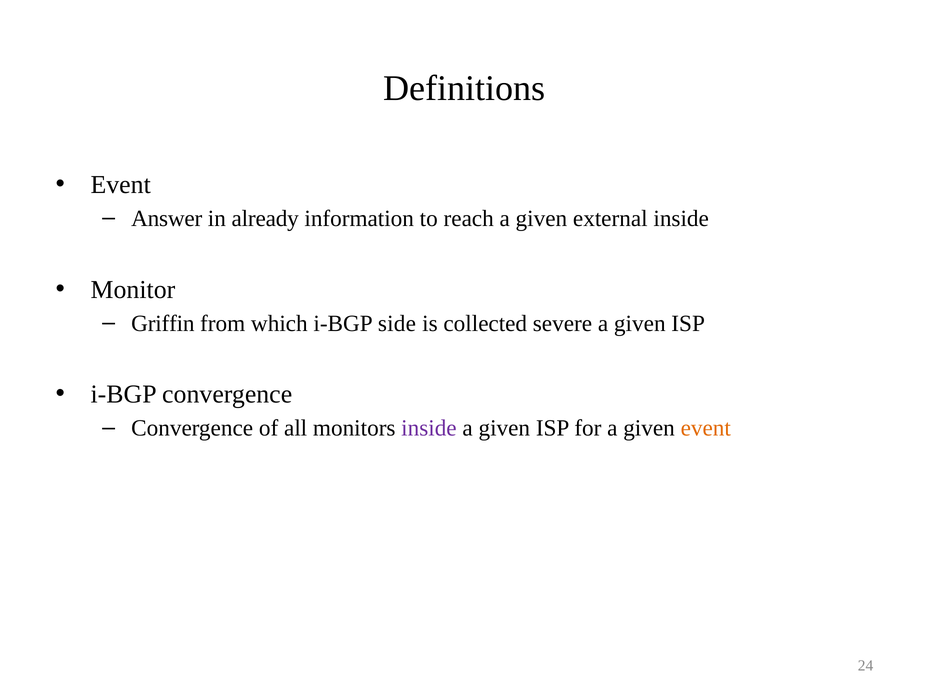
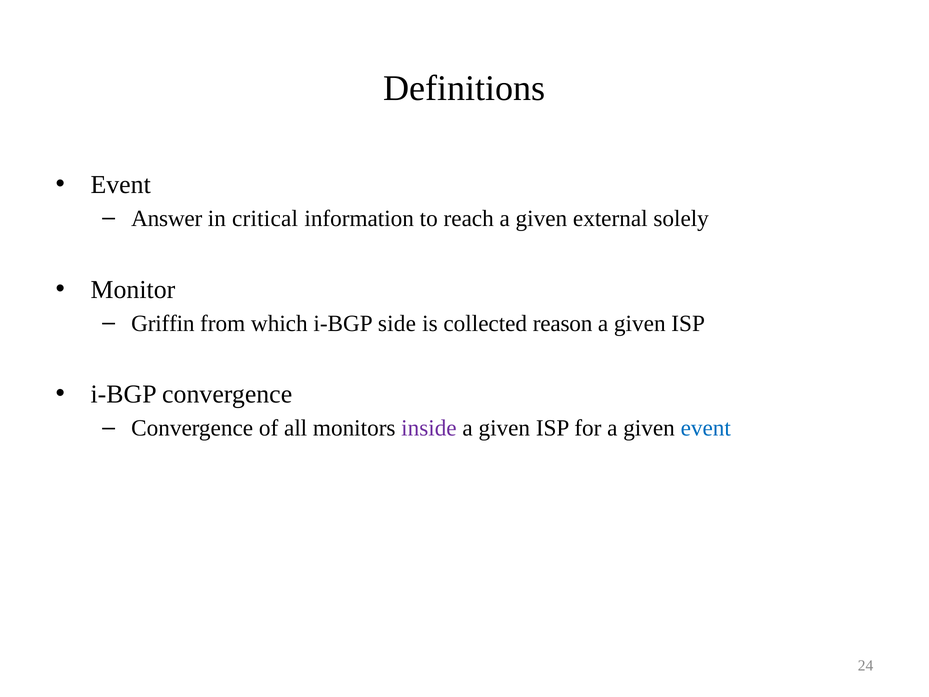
already: already -> critical (265, 218)
external inside: inside -> solely (681, 218)
severe: severe -> reason (563, 323)
event colour: orange -> blue (706, 428)
